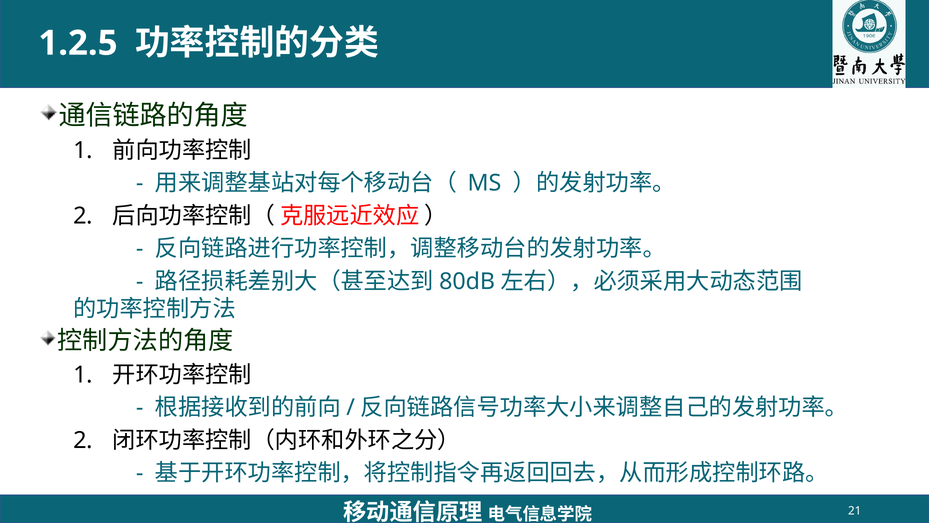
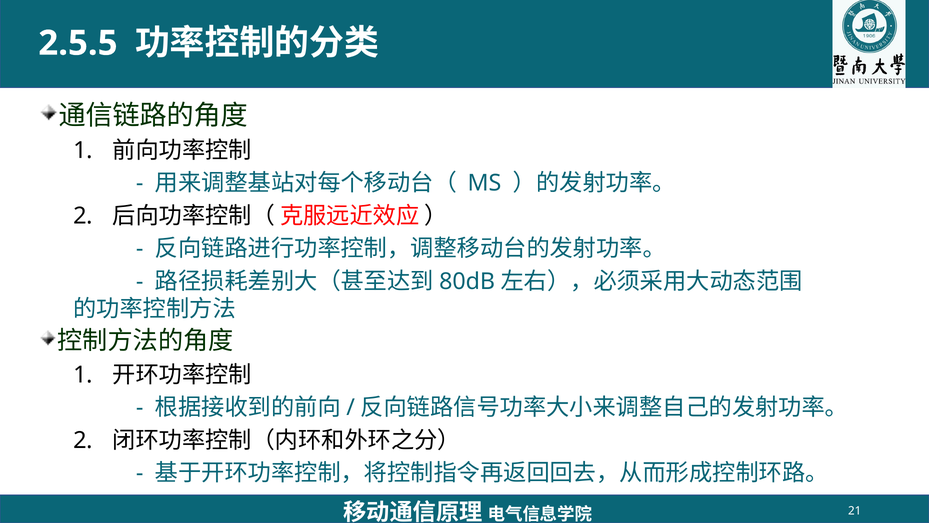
1.2.5: 1.2.5 -> 2.5.5 (78, 43)
